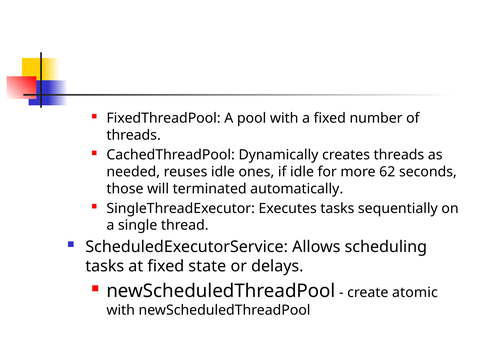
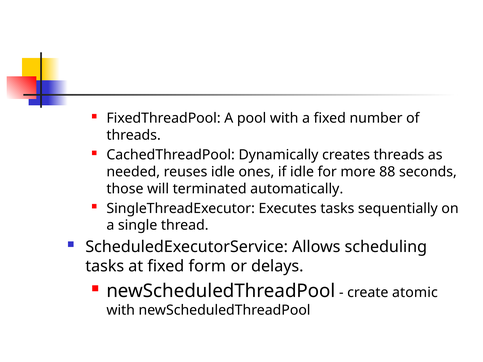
62: 62 -> 88 (387, 172)
state: state -> form (207, 266)
